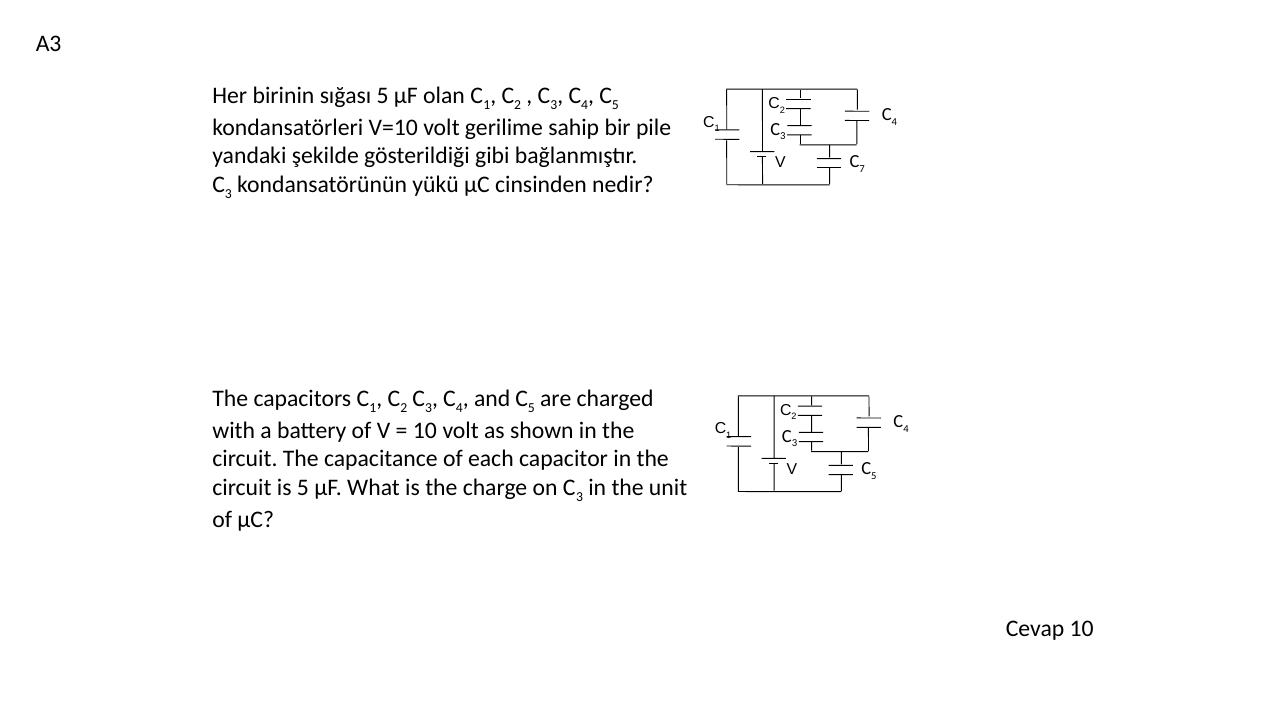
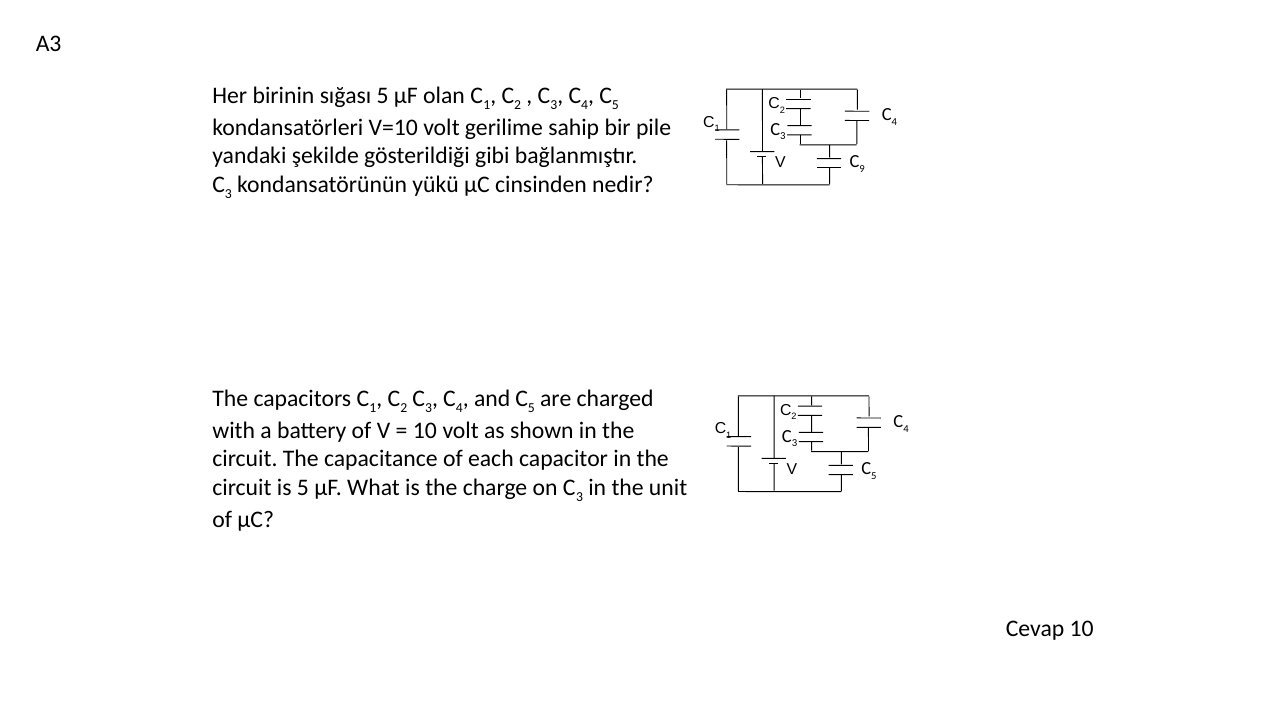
7: 7 -> 9 (862, 169)
